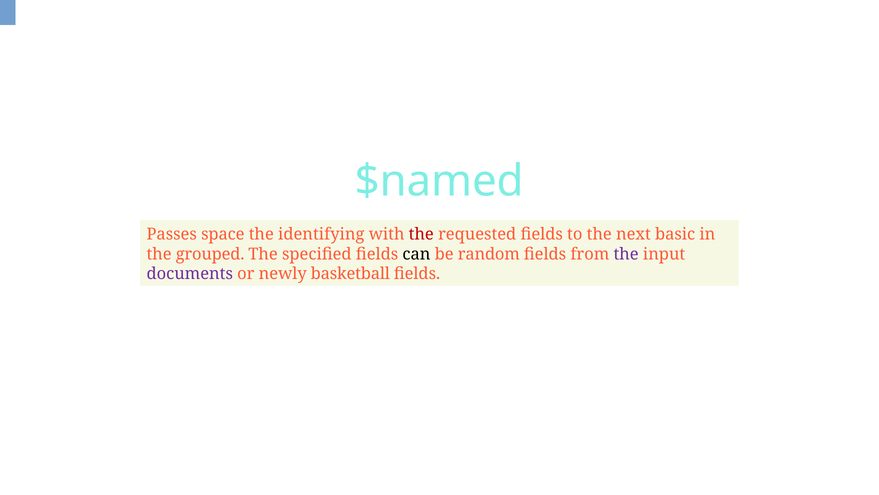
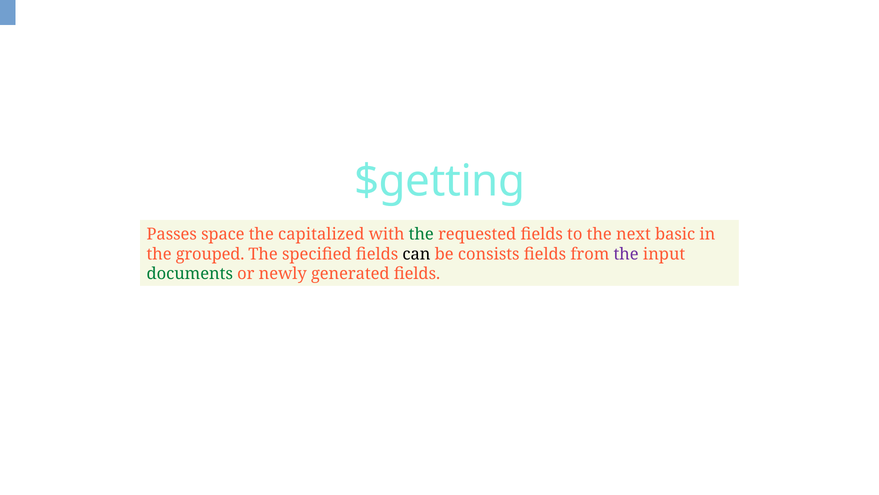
$named: $named -> $getting (440, 181)
identifying: identifying -> capitalized (321, 234)
the colour: red -> green (421, 234)
random: random -> consists (489, 254)
documents colour: purple -> green (190, 274)
basketball: basketball -> generated (350, 274)
